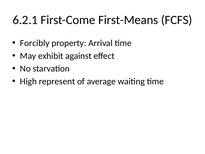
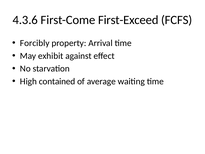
6.2.1: 6.2.1 -> 4.3.6 (25, 20)
First-Means: First-Means -> First-Exceed (128, 20)
represent: represent -> contained (57, 81)
